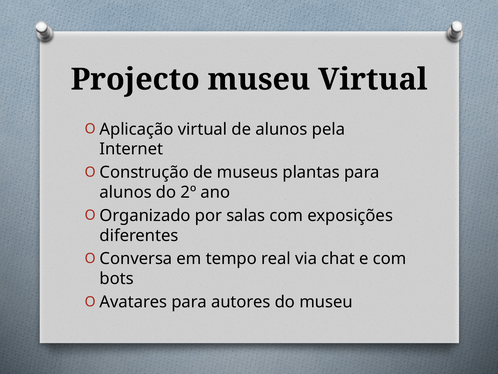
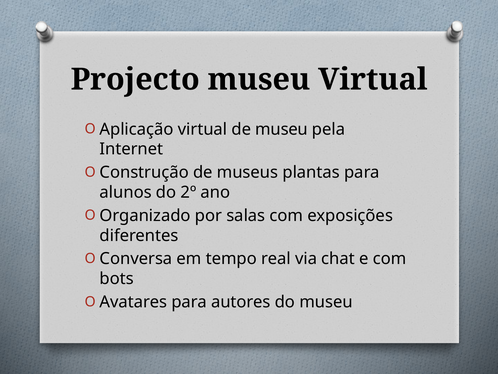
de alunos: alunos -> museu (282, 129)
